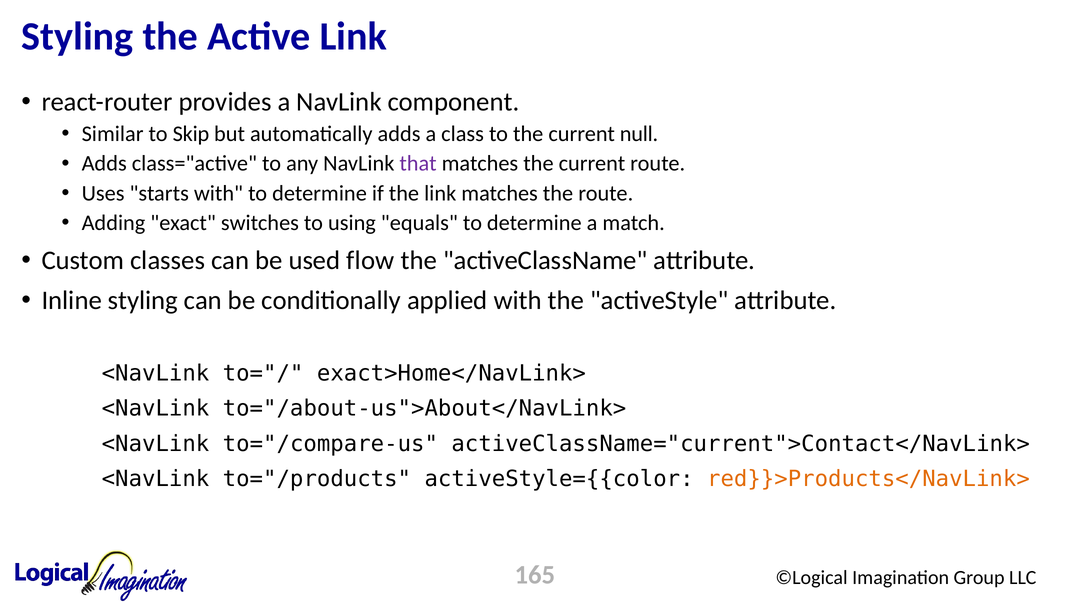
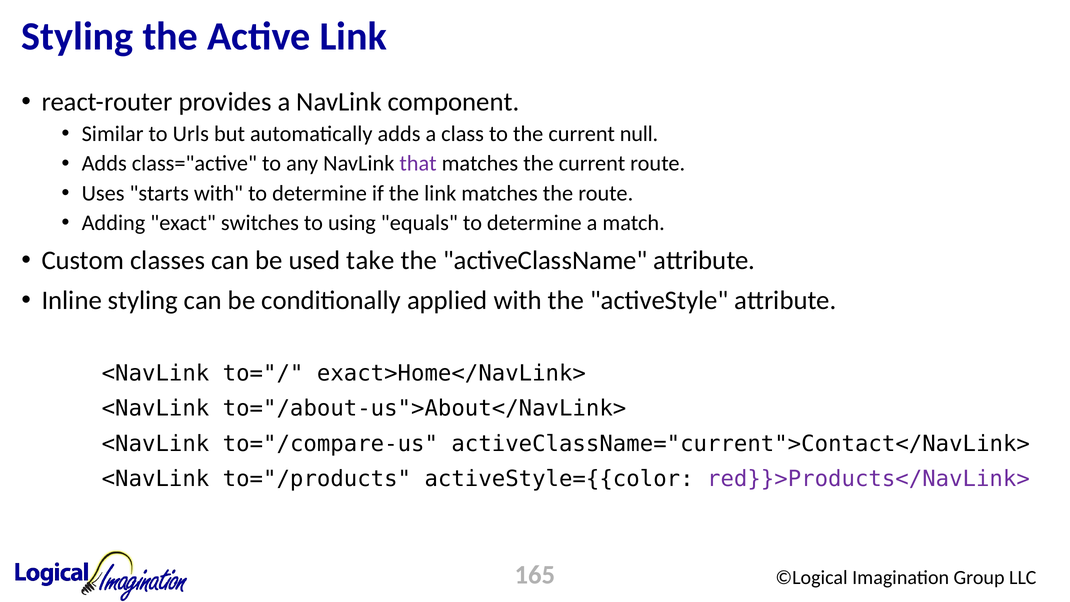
Skip: Skip -> Urls (191, 134)
flow: flow -> take (370, 260)
red}}>Products</NavLink> colour: orange -> purple (868, 479)
